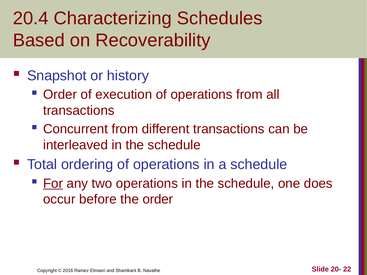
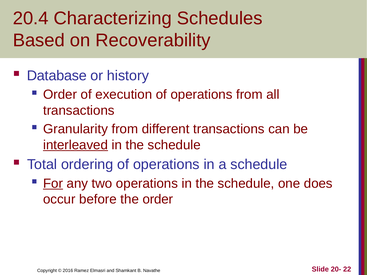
Snapshot: Snapshot -> Database (57, 76)
Concurrent: Concurrent -> Granularity (75, 129)
interleaved underline: none -> present (76, 145)
